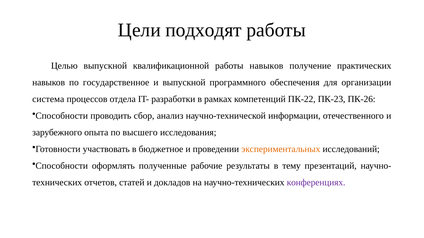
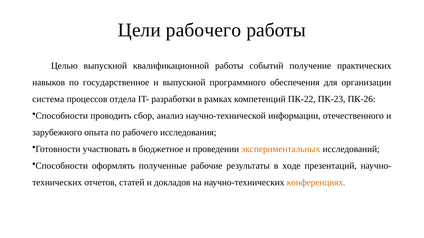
Цели подходят: подходят -> рабочего (204, 30)
работы навыков: навыков -> событий (266, 66)
по высшего: высшего -> рабочего (140, 133)
тему: тему -> ходе (291, 166)
конференциях colour: purple -> orange (316, 183)
